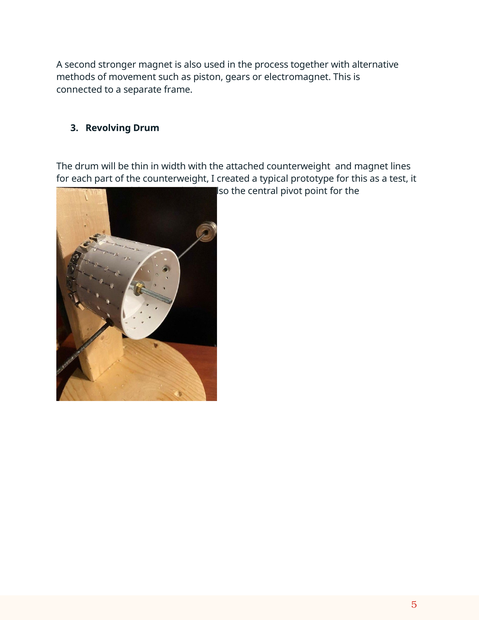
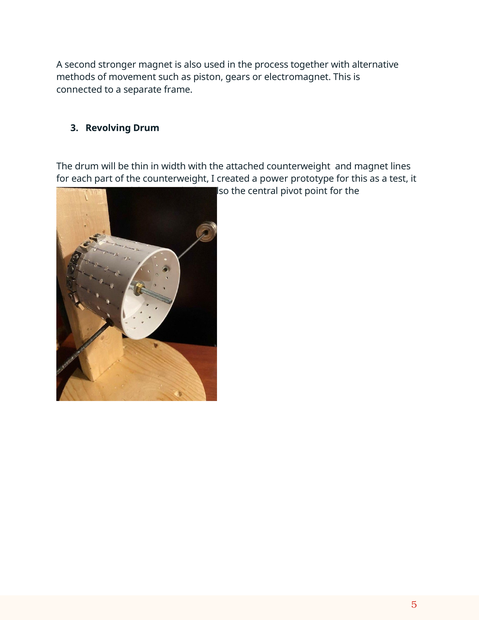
typical: typical -> power (274, 179)
